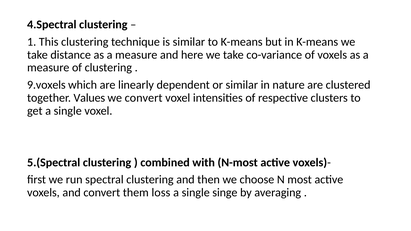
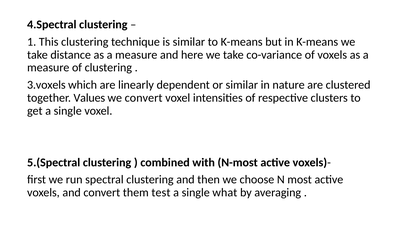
9.voxels: 9.voxels -> 3.voxels (46, 85)
loss: loss -> test (161, 193)
singe: singe -> what (225, 193)
